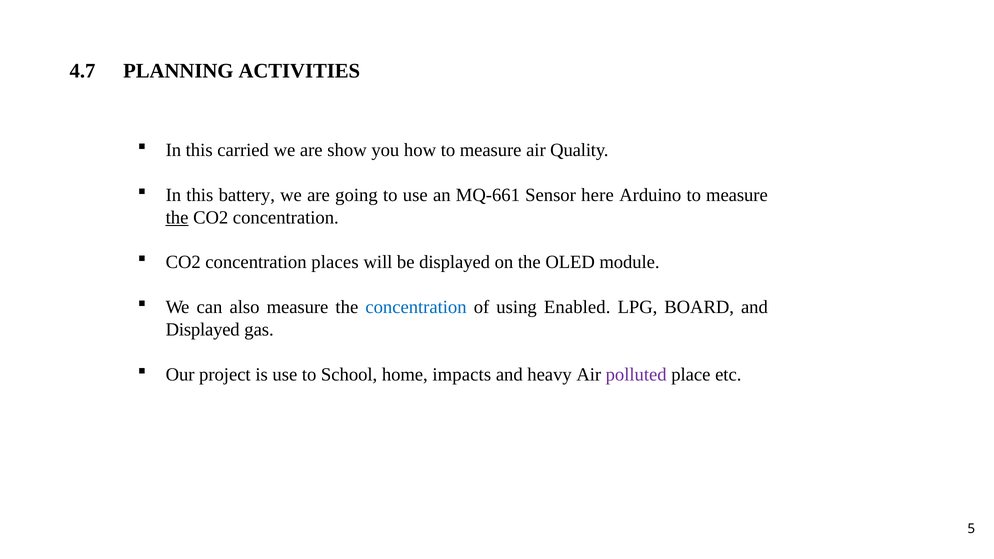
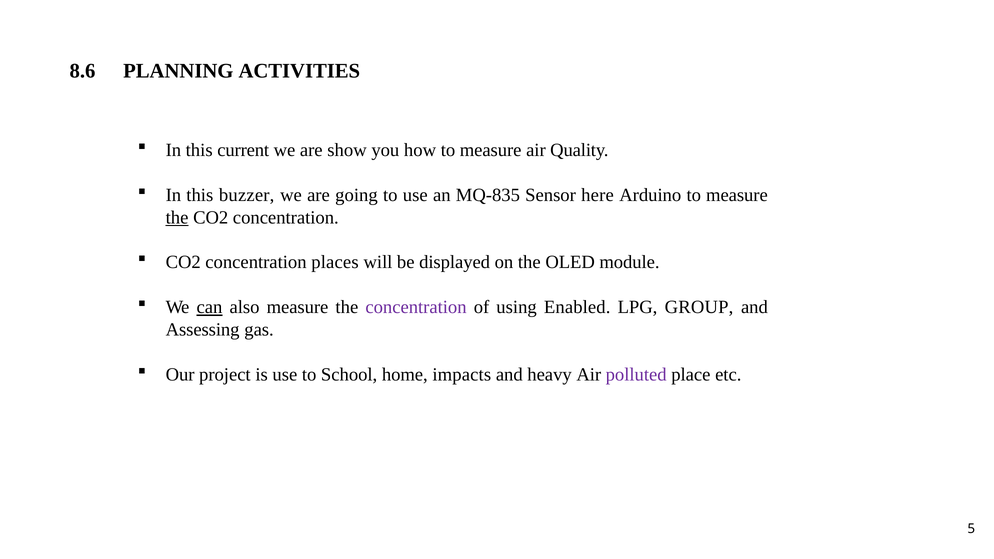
4.7: 4.7 -> 8.6 (82, 71)
carried: carried -> current (243, 150)
battery: battery -> buzzer (247, 195)
MQ-661: MQ-661 -> MQ-835 (488, 195)
can underline: none -> present (210, 307)
concentration colour: blue -> purple (416, 307)
BOARD: BOARD -> GROUP (699, 307)
Displayed: Displayed -> Assessing (203, 330)
